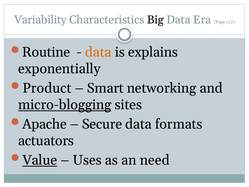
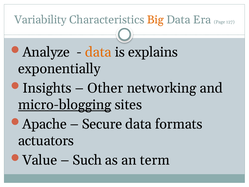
Big colour: black -> orange (155, 20)
Routine: Routine -> Analyze (46, 52)
Product: Product -> Insights (47, 88)
Smart: Smart -> Other (105, 88)
Value underline: present -> none (40, 160)
Uses: Uses -> Such (87, 160)
need: need -> term (155, 160)
